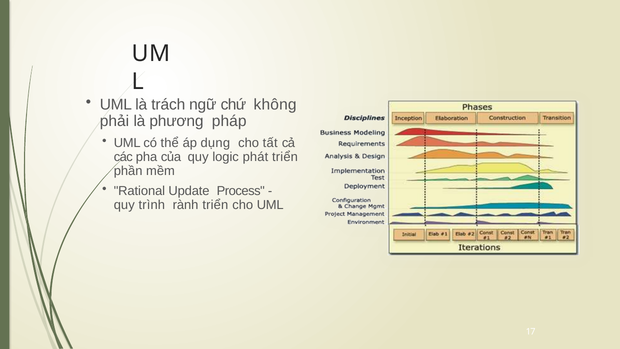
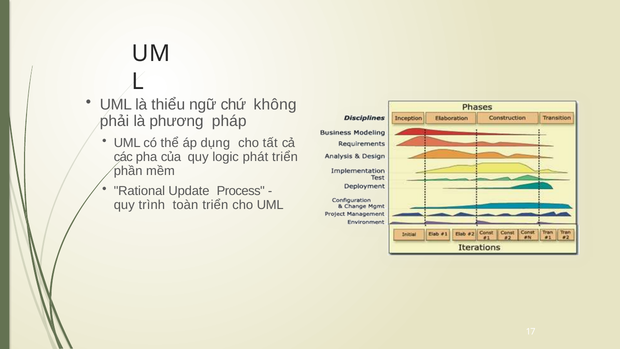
trách: trách -> thiểu (168, 104)
rành: rành -> toàn (185, 205)
